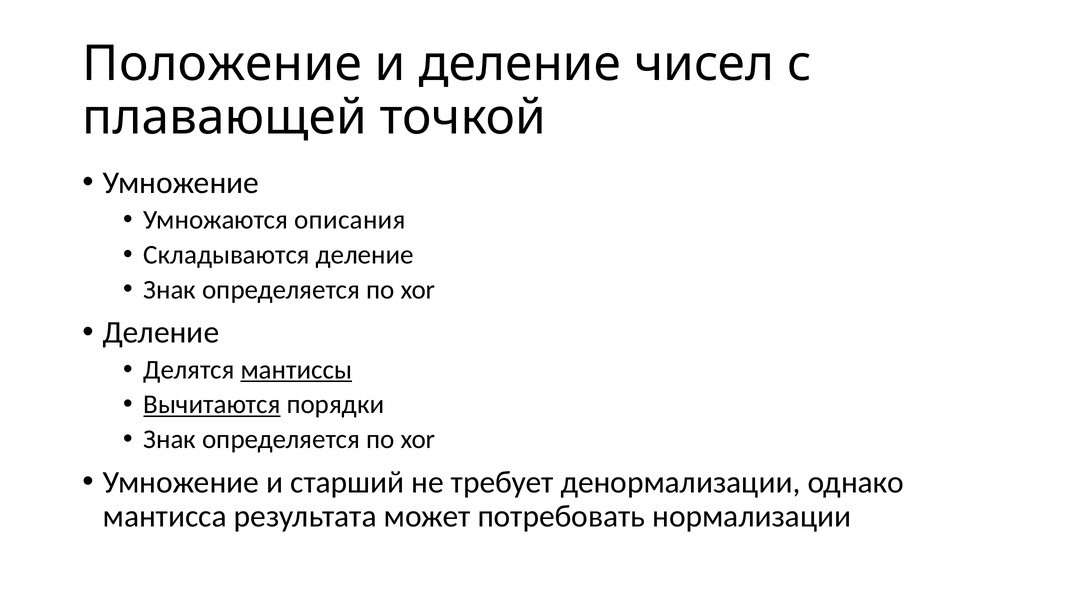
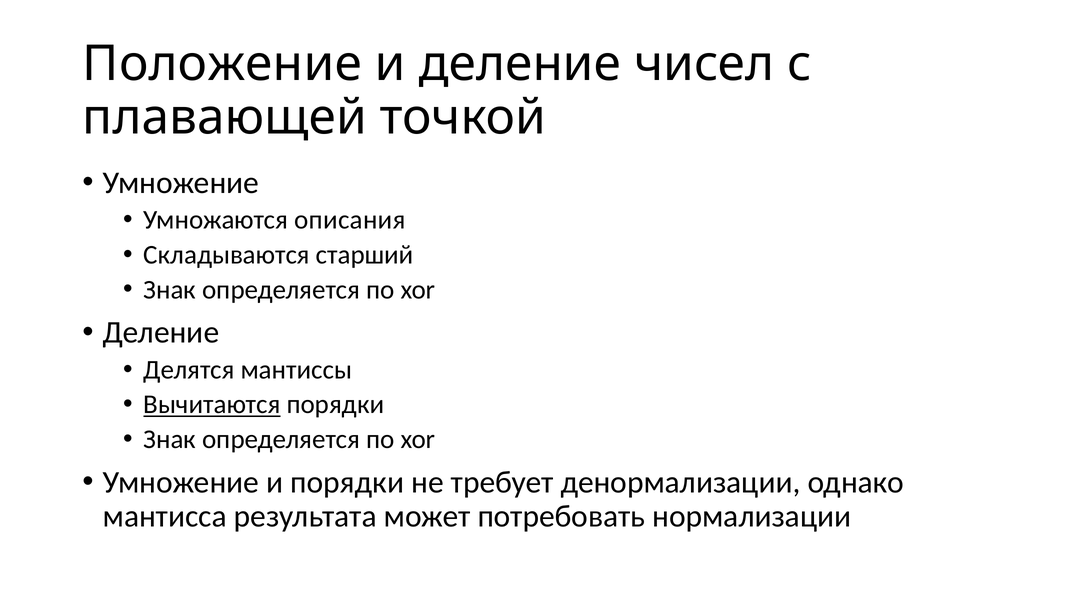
Складываются деление: деление -> старший (365, 255)
мантиссы underline: present -> none (296, 370)
и старший: старший -> порядки (347, 483)
